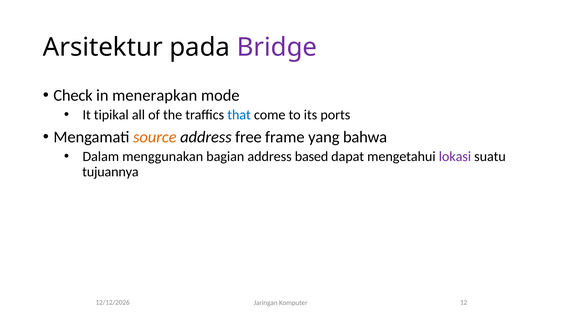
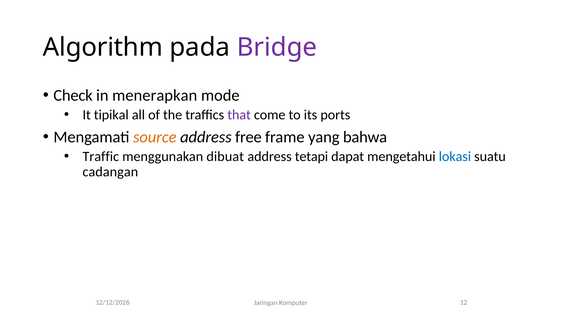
Arsitektur: Arsitektur -> Algorithm (103, 47)
that colour: blue -> purple (239, 115)
Dalam: Dalam -> Traffic (101, 156)
bagian: bagian -> dibuat (225, 156)
based: based -> tetapi (311, 156)
lokasi colour: purple -> blue (455, 156)
tujuannya: tujuannya -> cadangan (110, 172)
